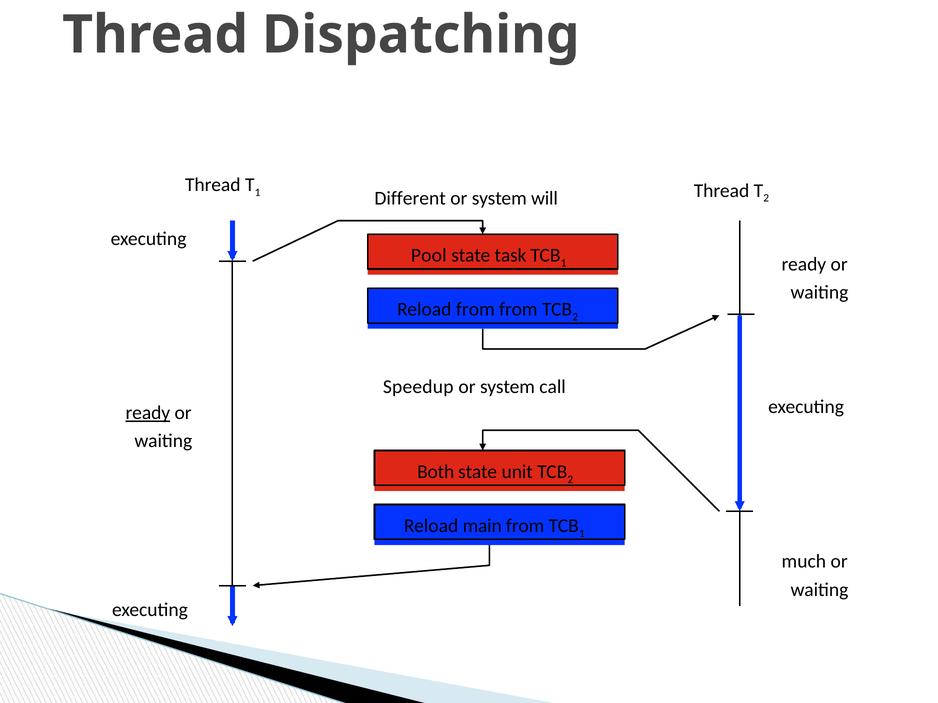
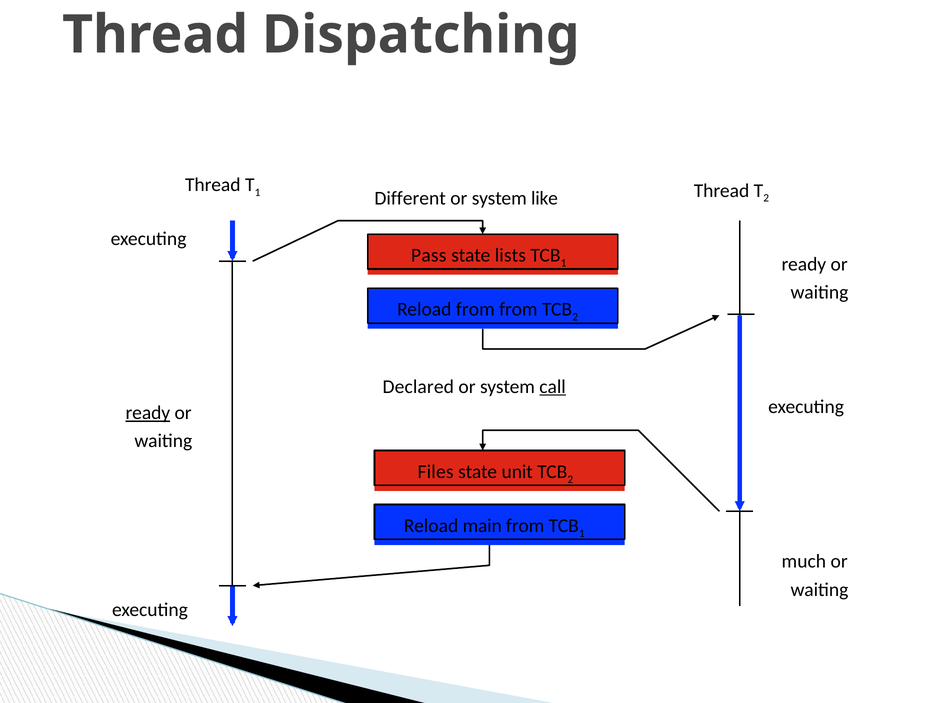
will: will -> like (544, 199)
Pool: Pool -> Pass (429, 256)
task: task -> lists (510, 256)
Speedup: Speedup -> Declared (418, 387)
call underline: none -> present (553, 387)
Both: Both -> Files (436, 472)
